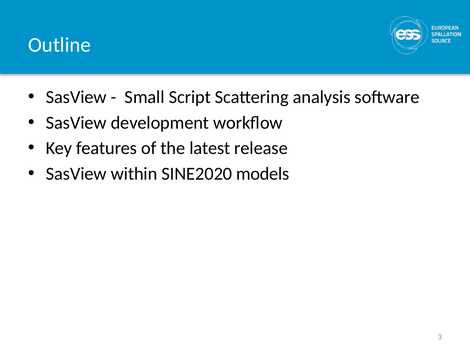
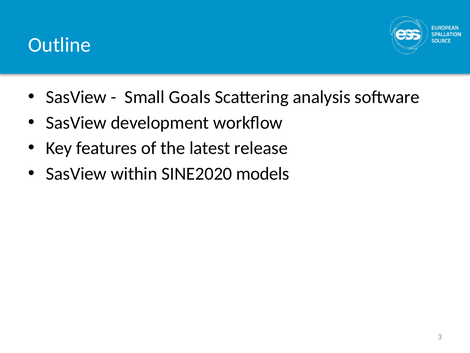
Script: Script -> Goals (190, 97)
